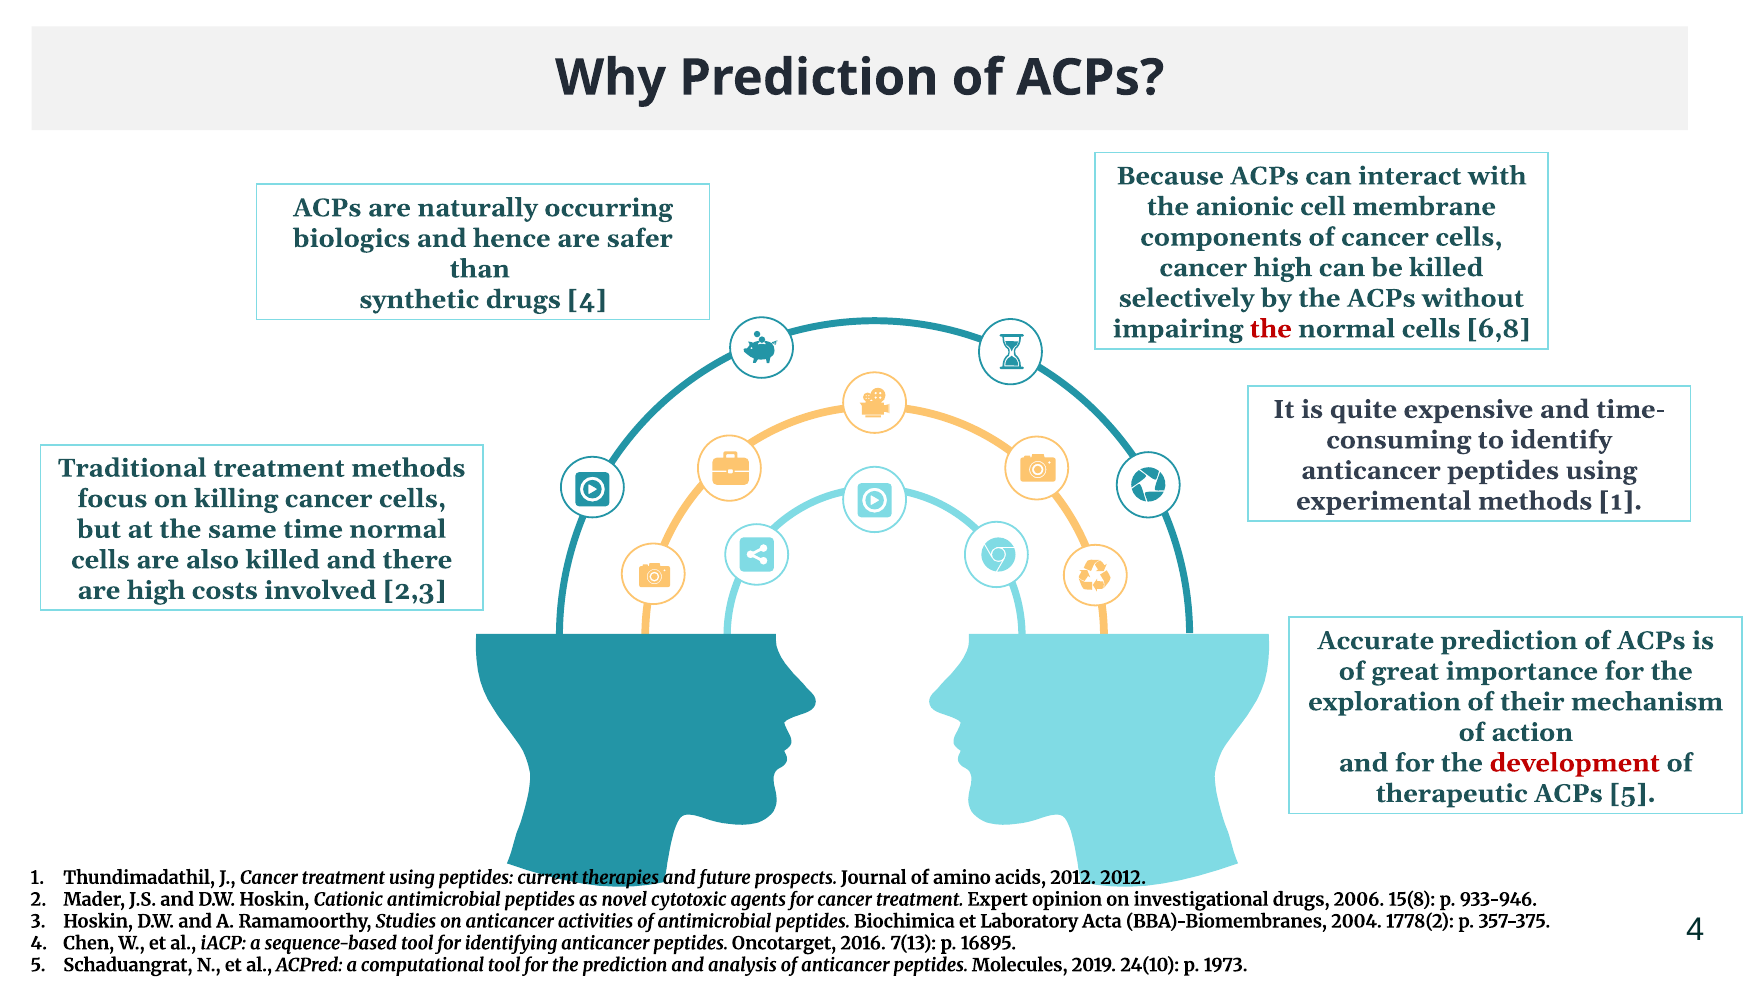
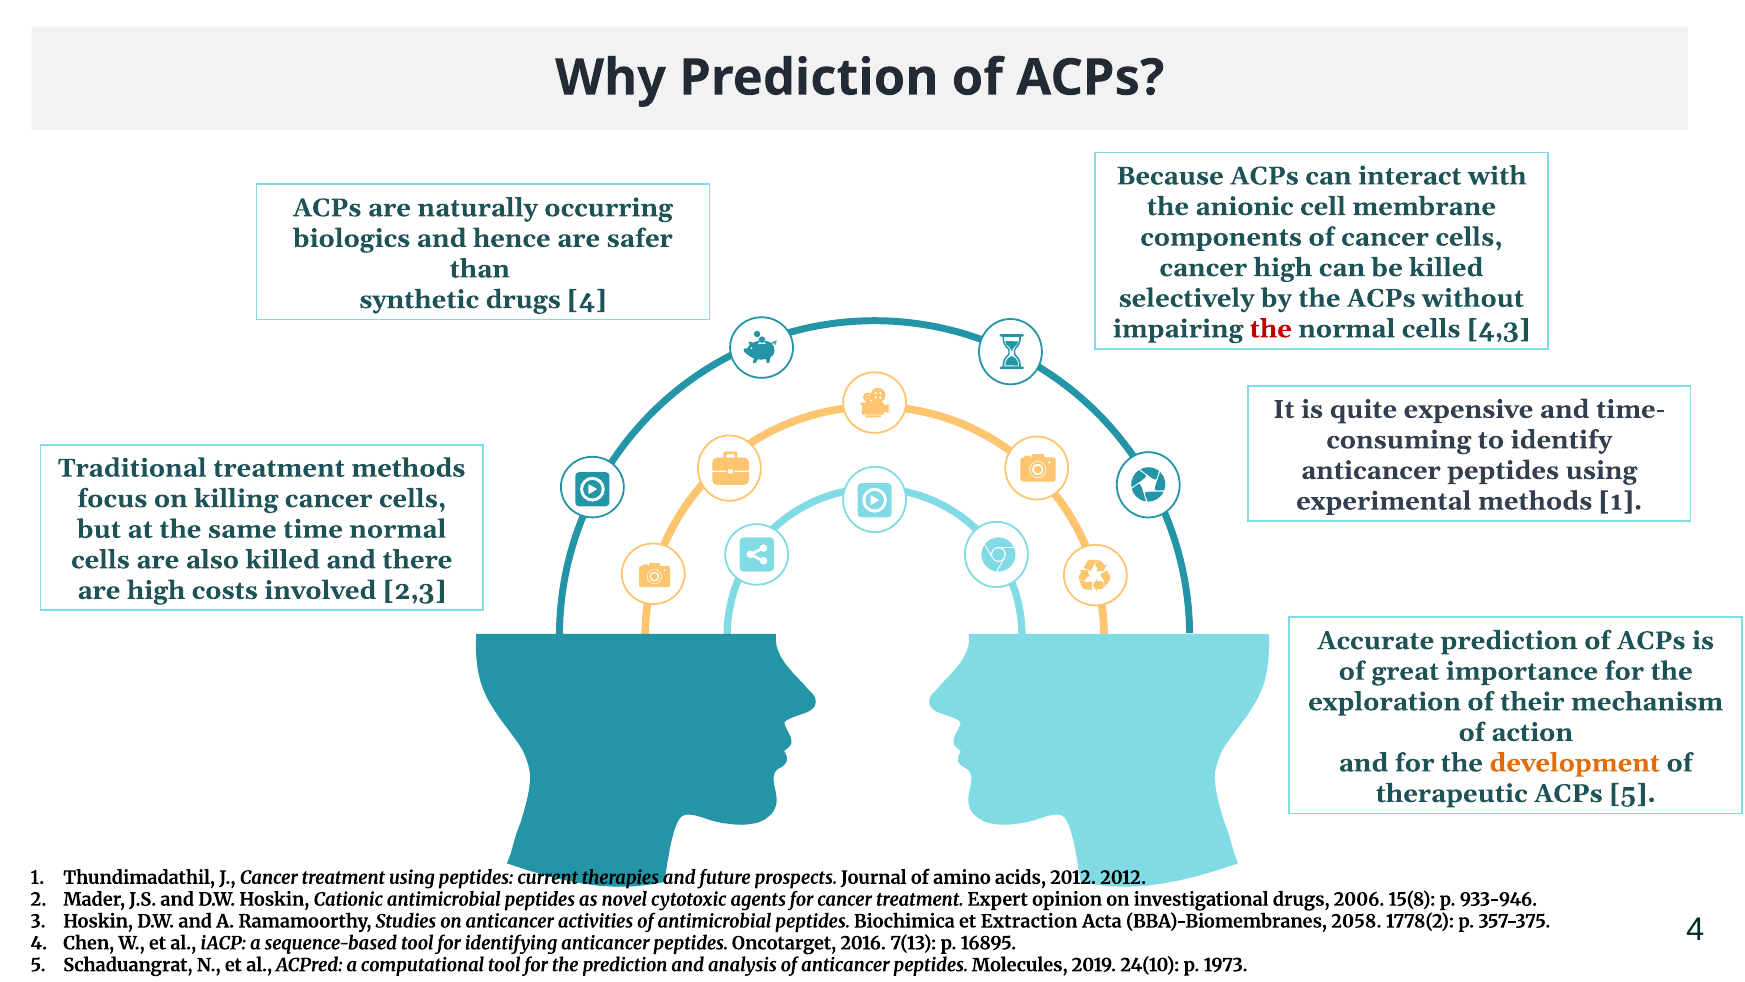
6,8: 6,8 -> 4,3 (1499, 329)
development colour: red -> orange (1575, 763)
Laboratory: Laboratory -> Extraction (1029, 921)
2004: 2004 -> 2058 (1356, 921)
